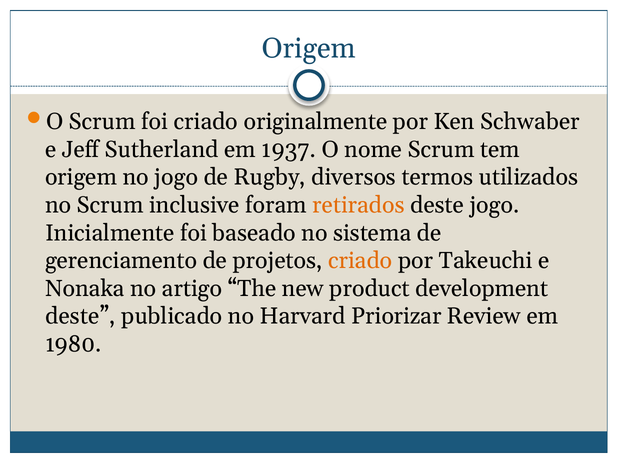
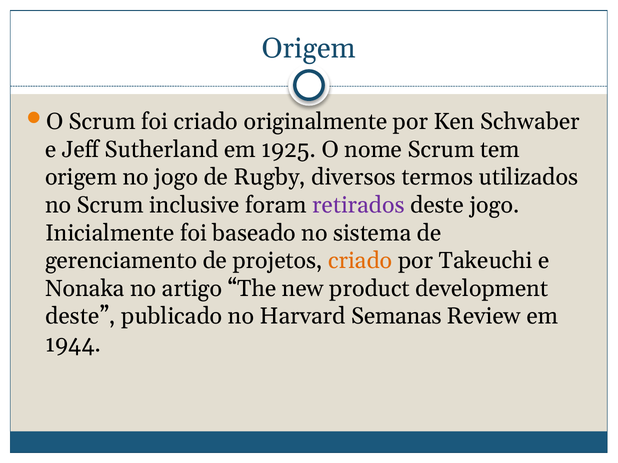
1937: 1937 -> 1925 (289, 150)
retirados colour: orange -> purple (359, 205)
Priorizar: Priorizar -> Semanas (396, 317)
1980: 1980 -> 1944 (73, 344)
